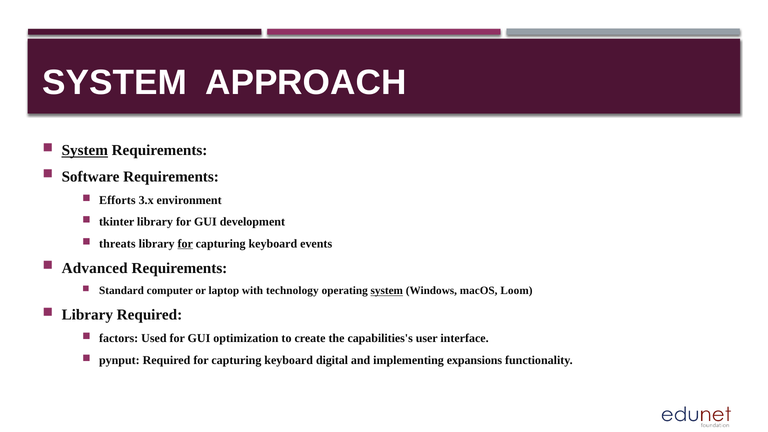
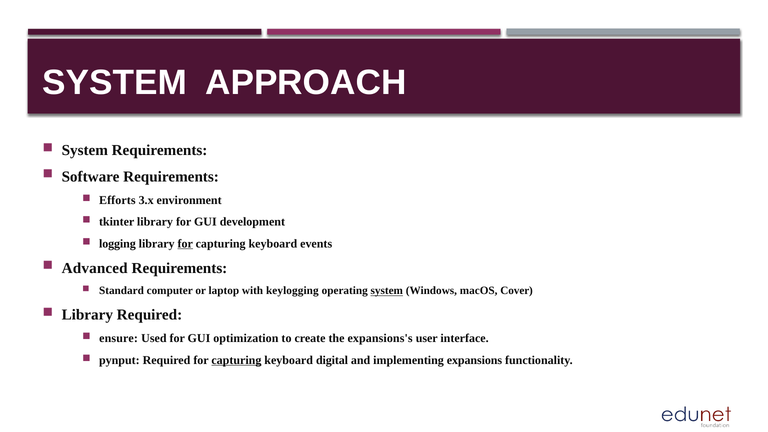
System underline: present -> none (85, 150)
threats: threats -> logging (117, 244)
technology: technology -> keylogging (292, 291)
Loom: Loom -> Cover (517, 291)
factors: factors -> ensure (119, 338)
capabilities's: capabilities's -> expansions's (380, 338)
capturing underline: none -> present (236, 360)
